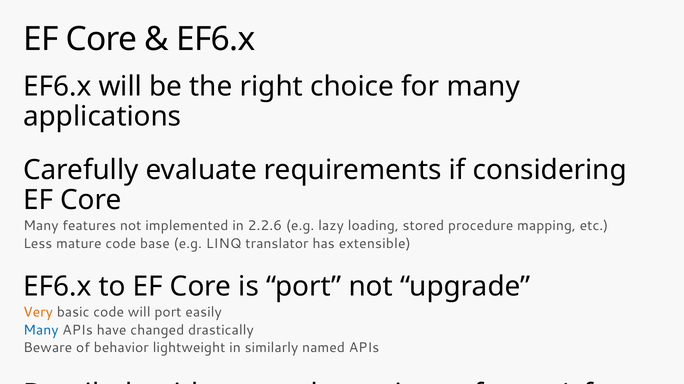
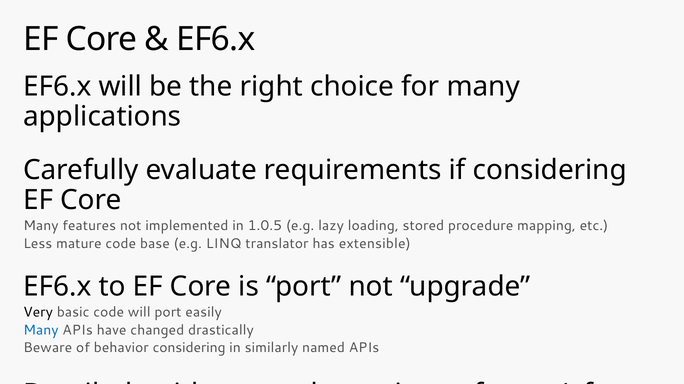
2.2.6: 2.2.6 -> 1.0.5 (265, 226)
Very colour: orange -> black (38, 313)
behavior lightweight: lightweight -> considering (189, 349)
